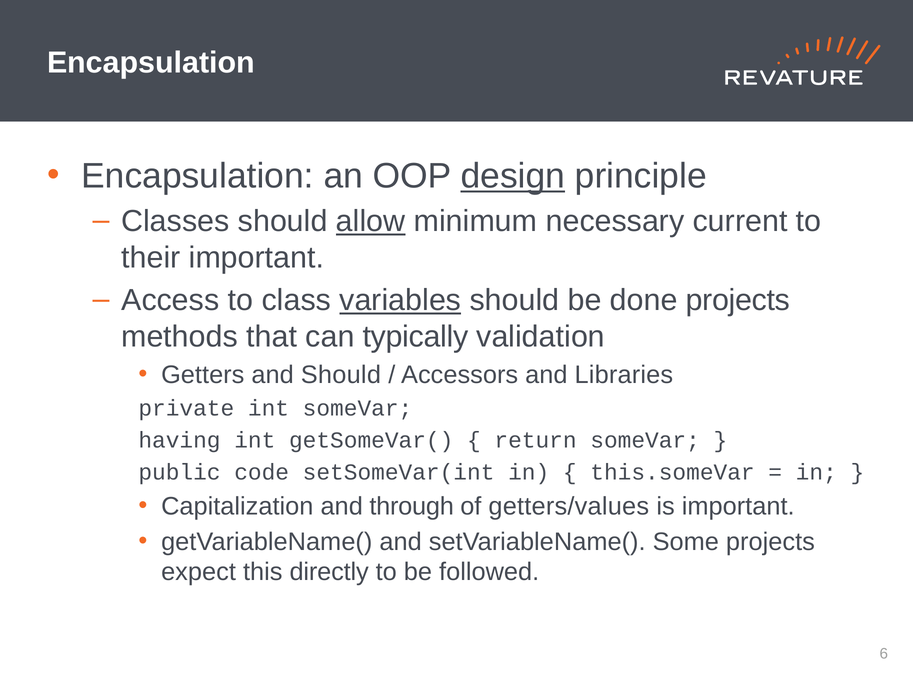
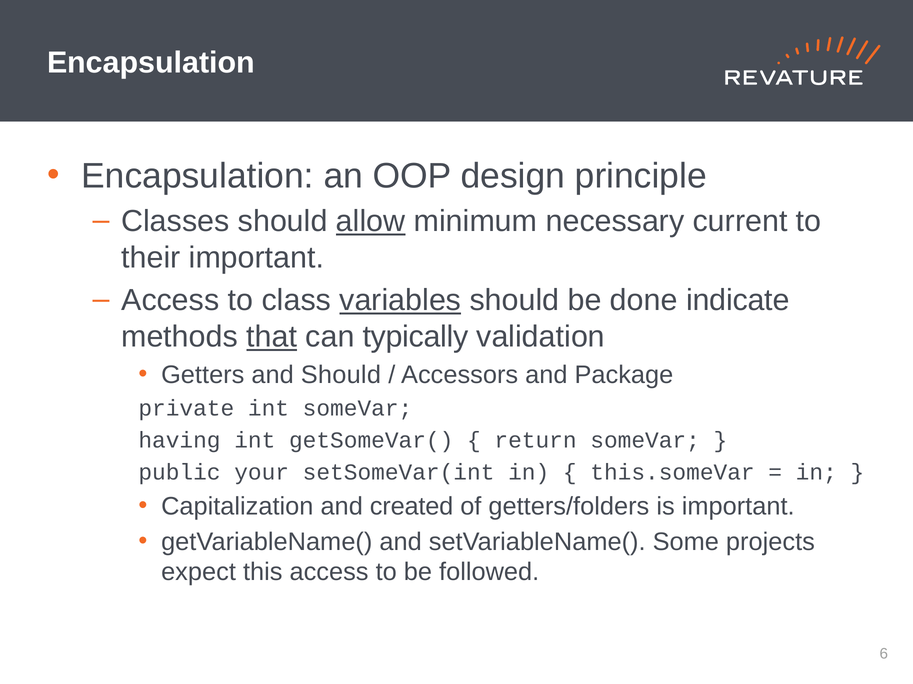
design underline: present -> none (513, 176)
done projects: projects -> indicate (738, 301)
that underline: none -> present (272, 337)
Libraries: Libraries -> Package (624, 375)
code: code -> your (262, 473)
through: through -> created (412, 507)
getters/values: getters/values -> getters/folders (569, 507)
this directly: directly -> access (329, 573)
